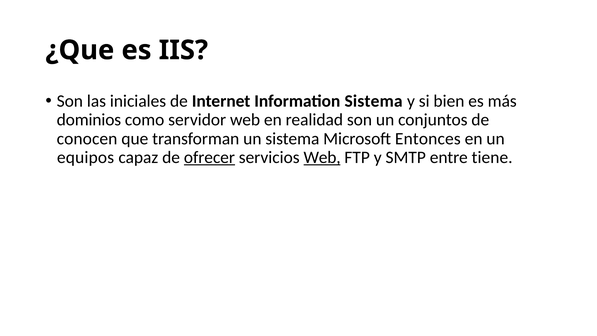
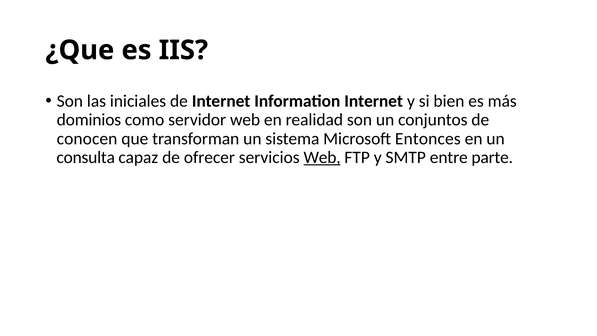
Information Sistema: Sistema -> Internet (374, 101)
equipos: equipos -> consulta (86, 157)
ofrecer underline: present -> none (209, 157)
tiene: tiene -> parte (492, 157)
